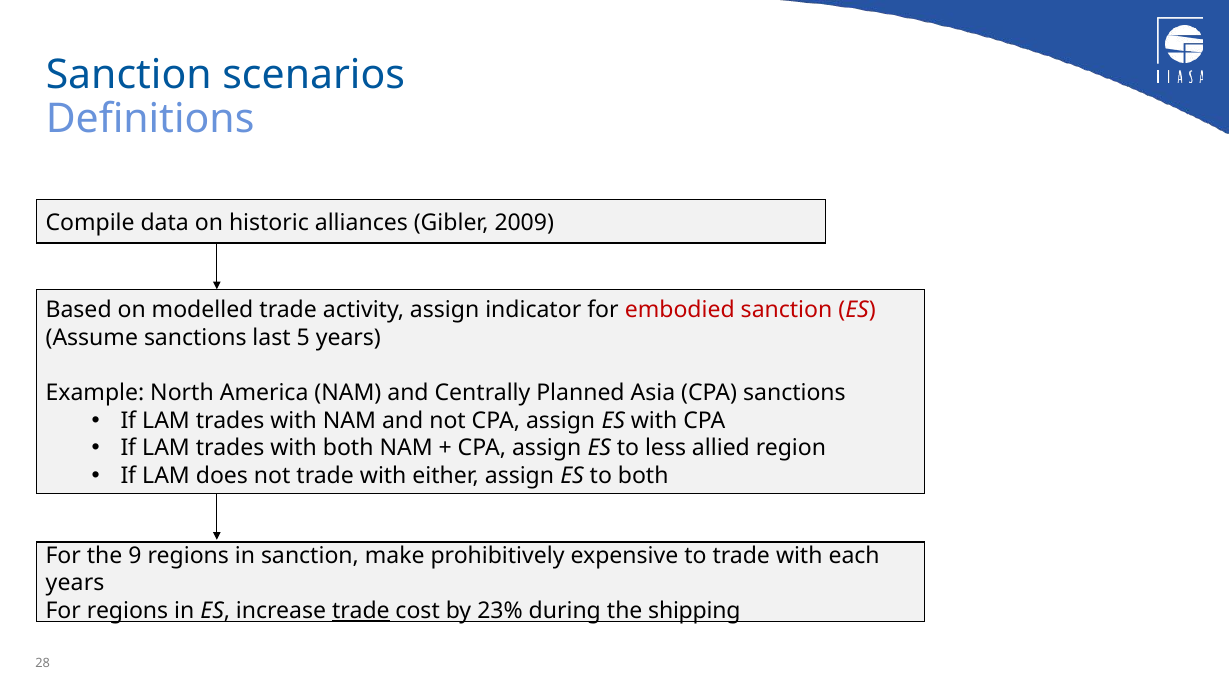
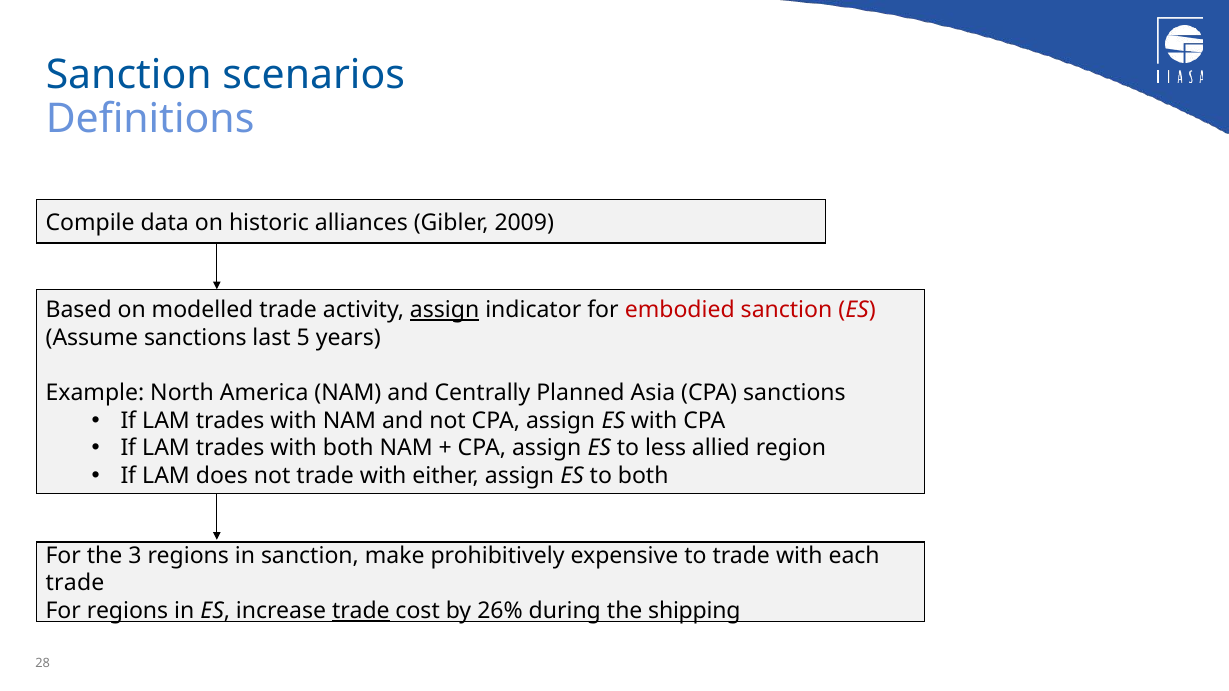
assign underline: none -> present (445, 310)
9: 9 -> 3 (135, 556)
years: years -> trade (75, 584)
23%: 23% -> 26% (500, 611)
